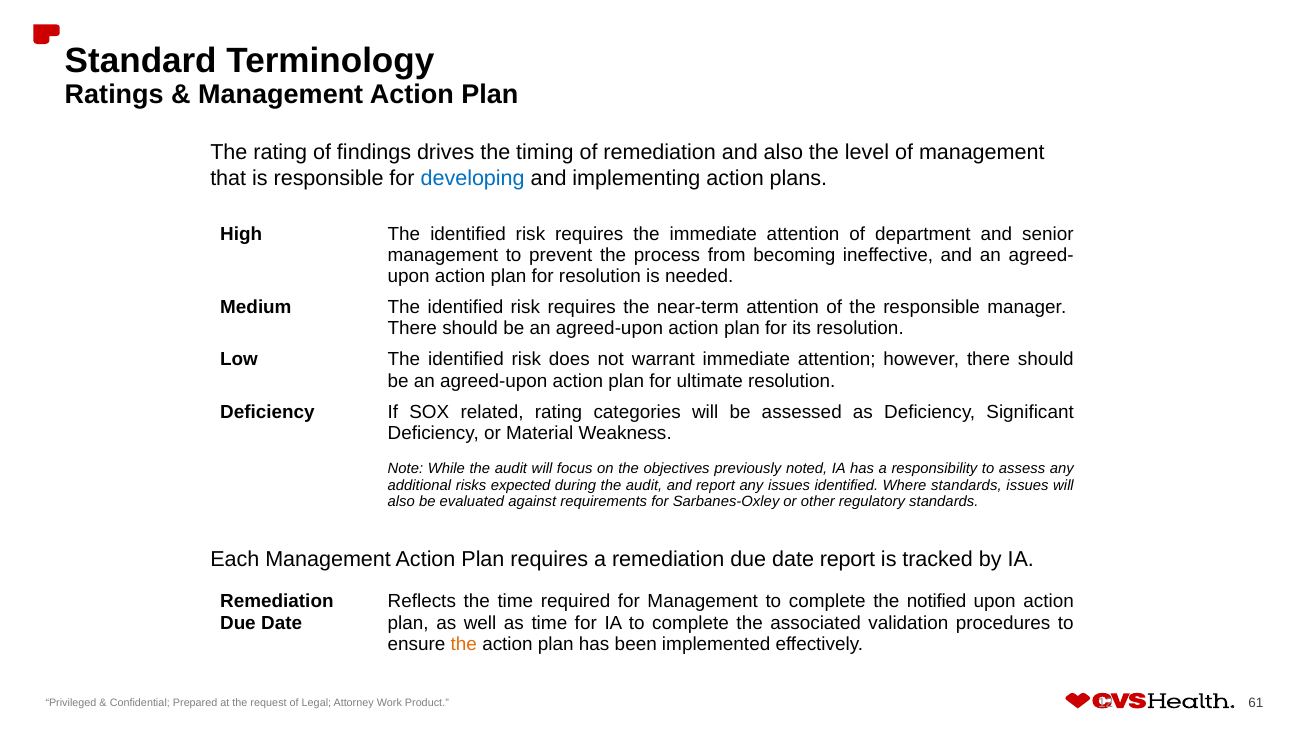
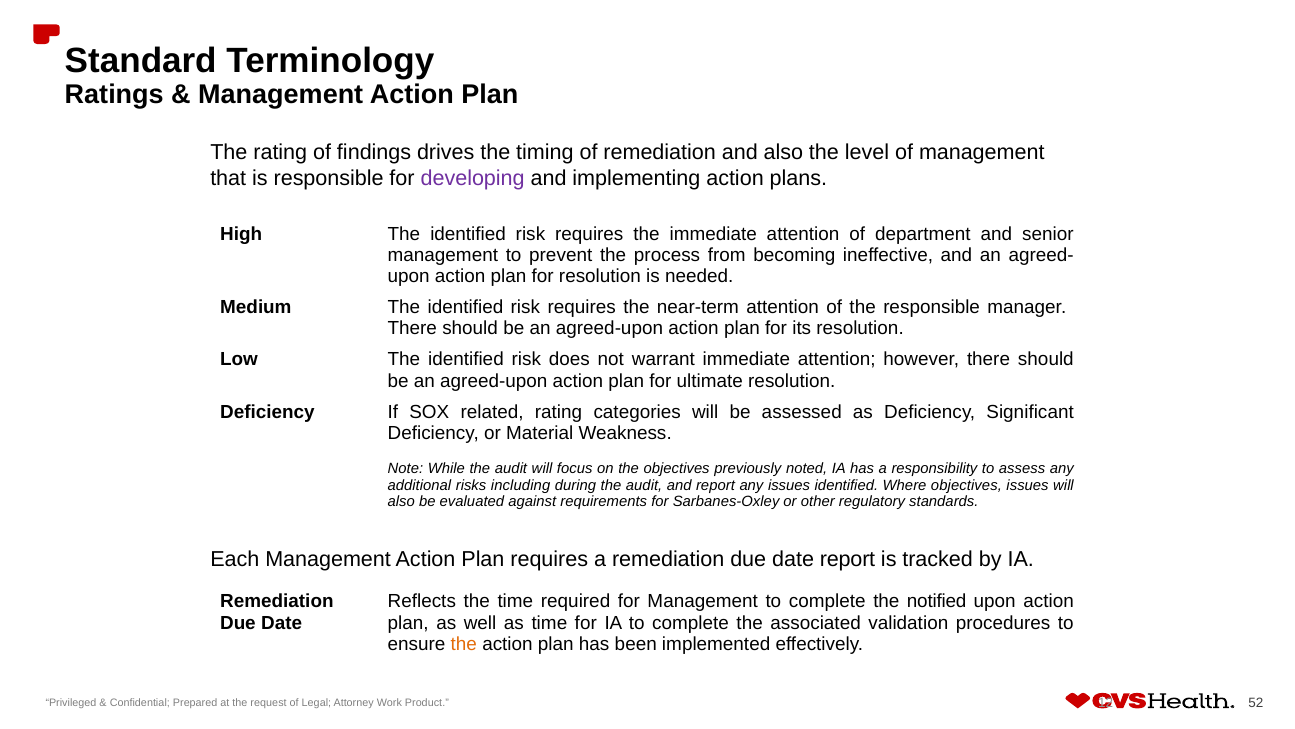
developing colour: blue -> purple (473, 178)
expected: expected -> including (521, 485)
Where standards: standards -> objectives (966, 485)
61: 61 -> 52 (1256, 703)
